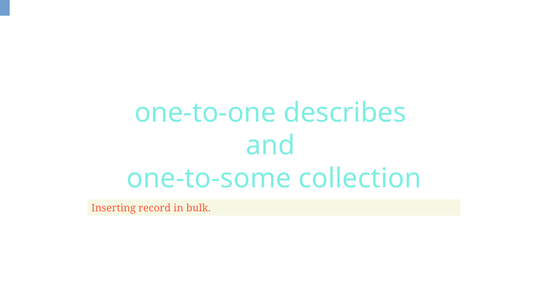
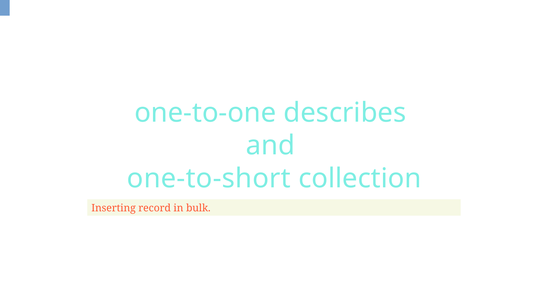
one-to-some: one-to-some -> one-to-short (209, 179)
